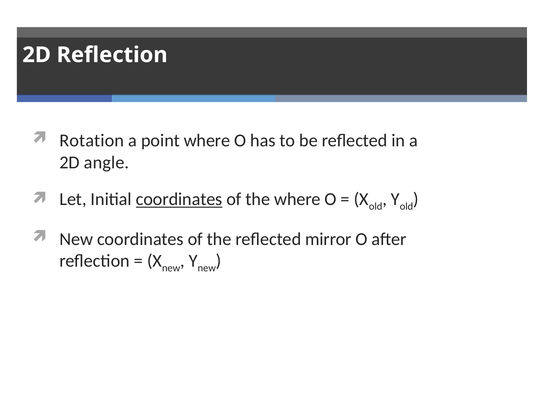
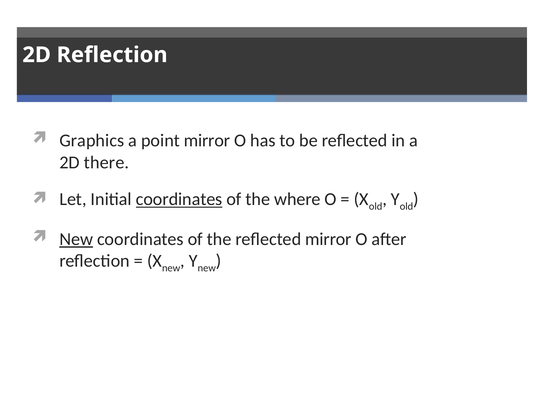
Rotation: Rotation -> Graphics (92, 141)
point where: where -> mirror (207, 141)
angle: angle -> there (107, 162)
New underline: none -> present (76, 239)
